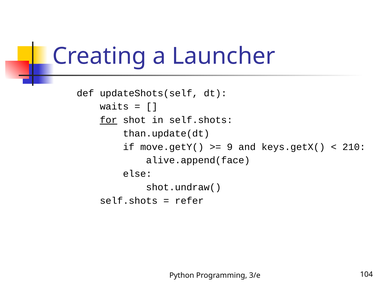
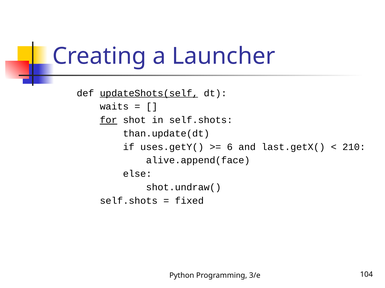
updateShots(self underline: none -> present (149, 93)
move.getY(: move.getY( -> uses.getY( (172, 147)
9: 9 -> 6 (230, 147)
keys.getX(: keys.getX( -> last.getX( (293, 147)
refer: refer -> fixed (189, 201)
